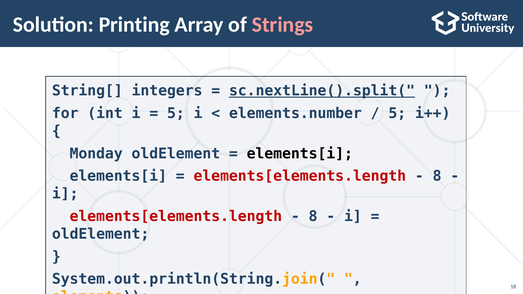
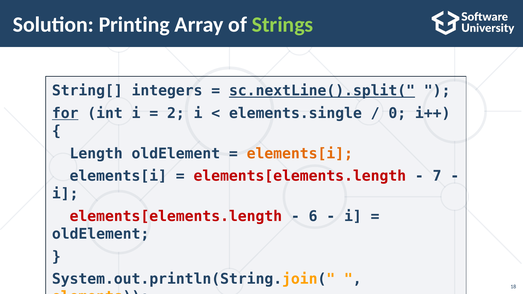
Strings colour: pink -> light green (283, 25)
for underline: none -> present (65, 113)
5: 5 -> 2 (176, 113)
elements.number: elements.number -> elements.single (295, 113)
5: 5 -> 0 (397, 113)
Monday: Monday -> Length (96, 154)
elements[i colour: black -> orange (300, 154)
8: 8 -> 7 (437, 176)
8: 8 -> 6 (313, 216)
